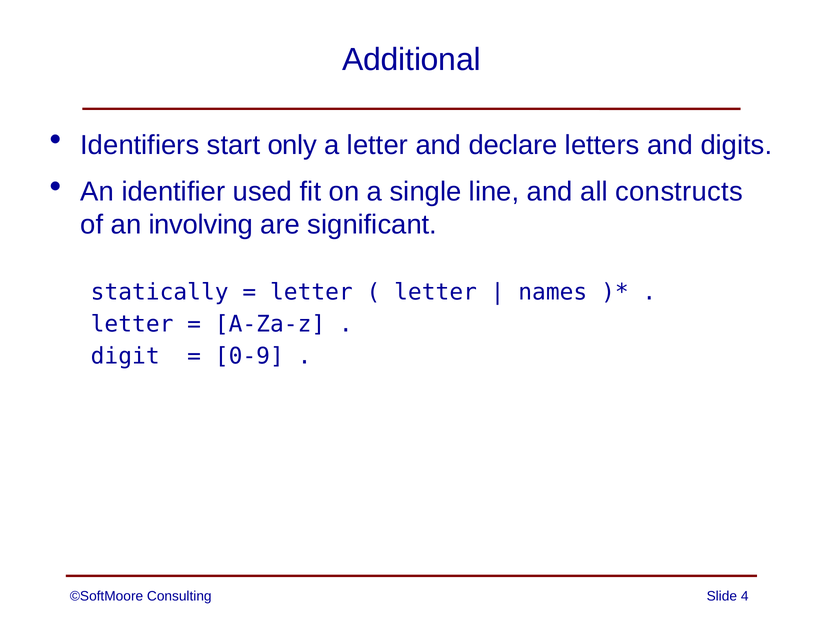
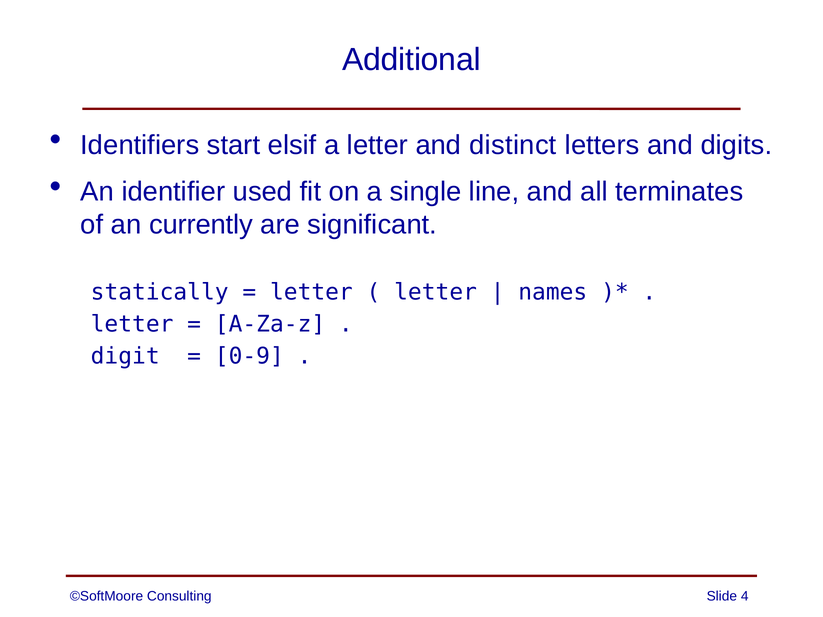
only: only -> elsif (292, 145)
declare: declare -> distinct (513, 145)
constructs: constructs -> terminates (679, 192)
involving: involving -> currently (201, 225)
